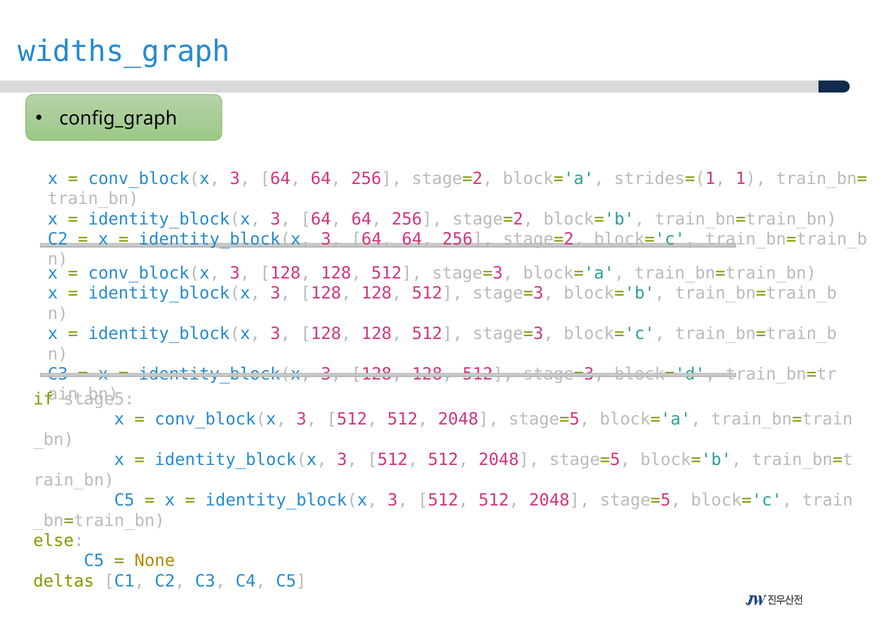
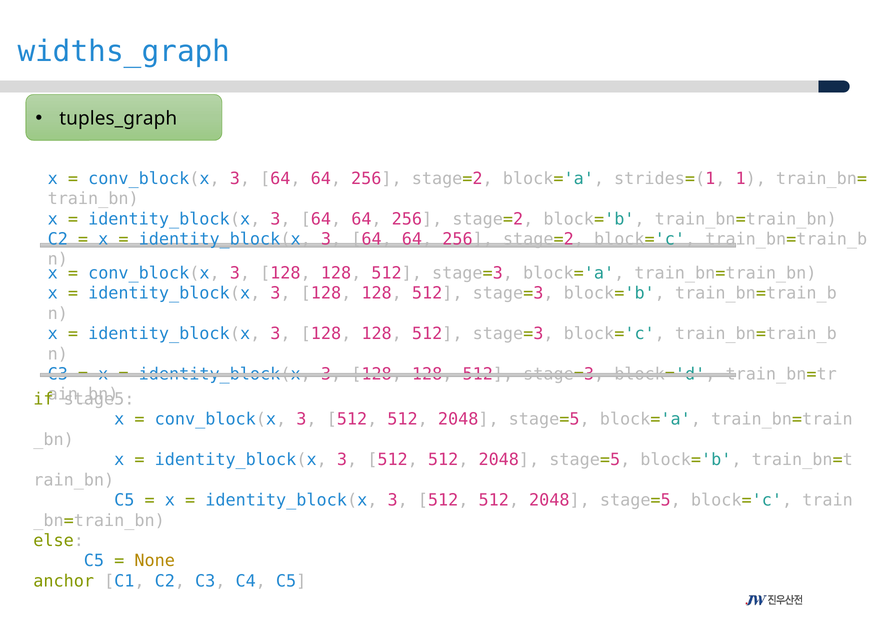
config_graph: config_graph -> tuples_graph (118, 119)
deltas: deltas -> anchor (64, 581)
